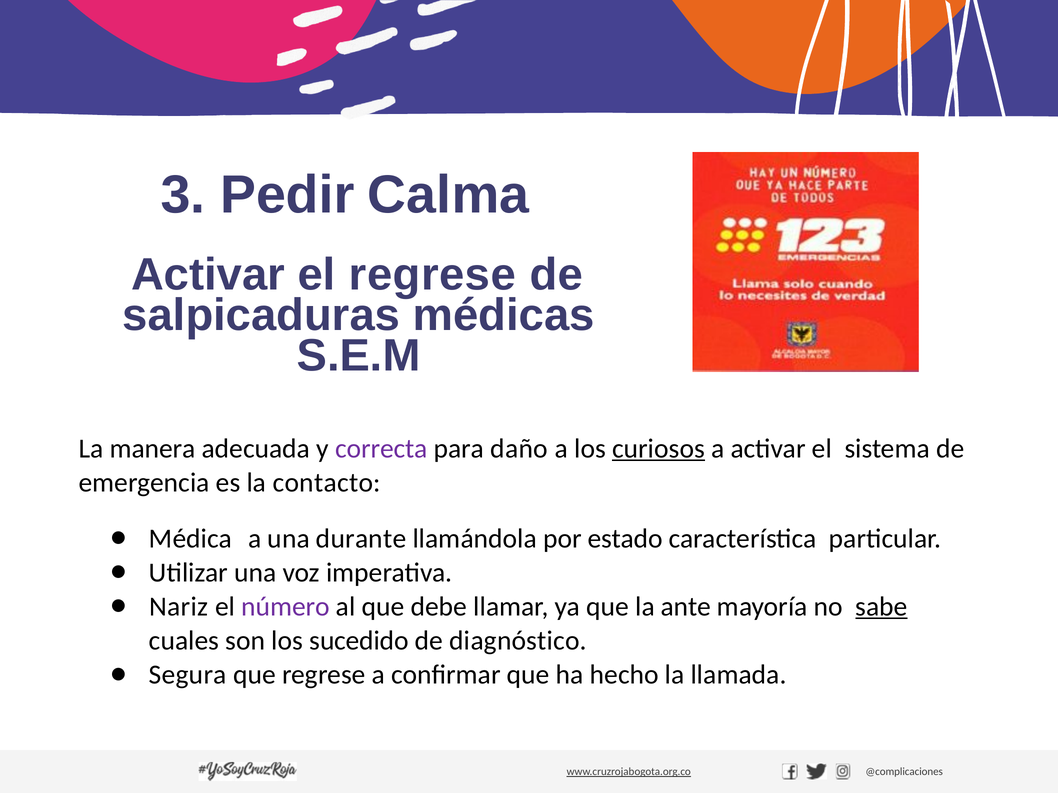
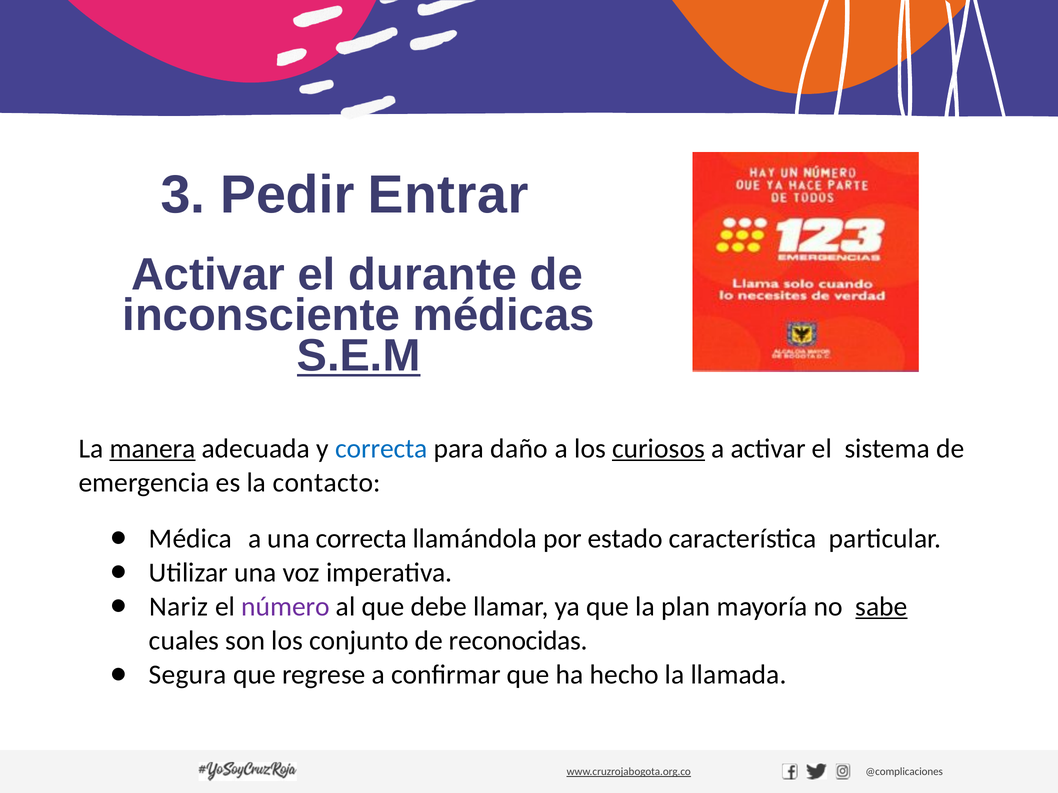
Calma: Calma -> Entrar (448, 195)
el regrese: regrese -> durante (432, 275)
salpicaduras: salpicaduras -> inconsciente (261, 315)
S.E.M underline: none -> present (359, 356)
manera underline: none -> present (153, 449)
correcta colour: purple -> blue (381, 449)
una durante: durante -> correcta (361, 539)
ante: ante -> plan (686, 607)
sucedido: sucedido -> conjunto (359, 641)
diagnóstico: diagnóstico -> reconocidas (518, 641)
